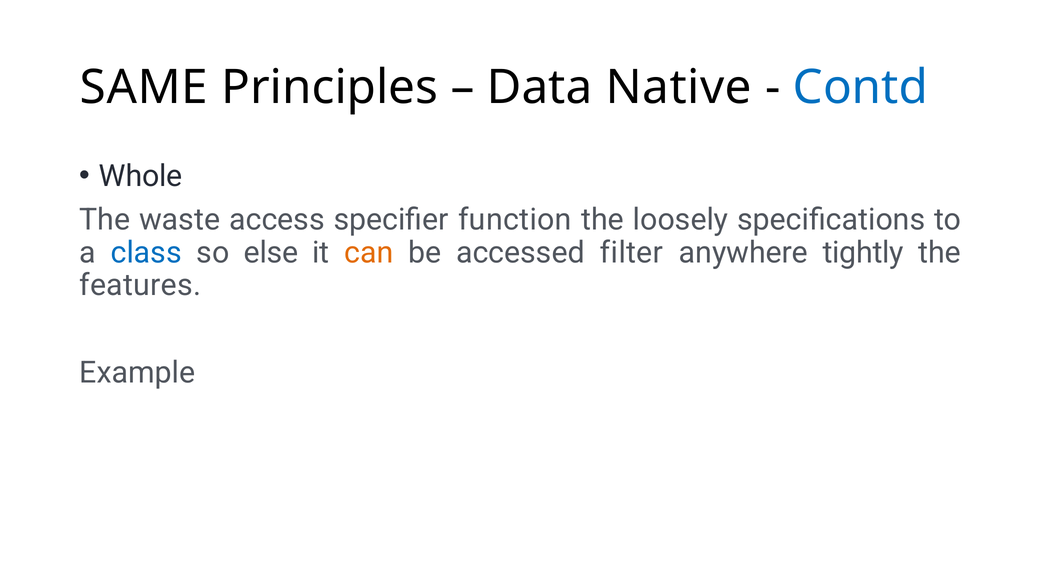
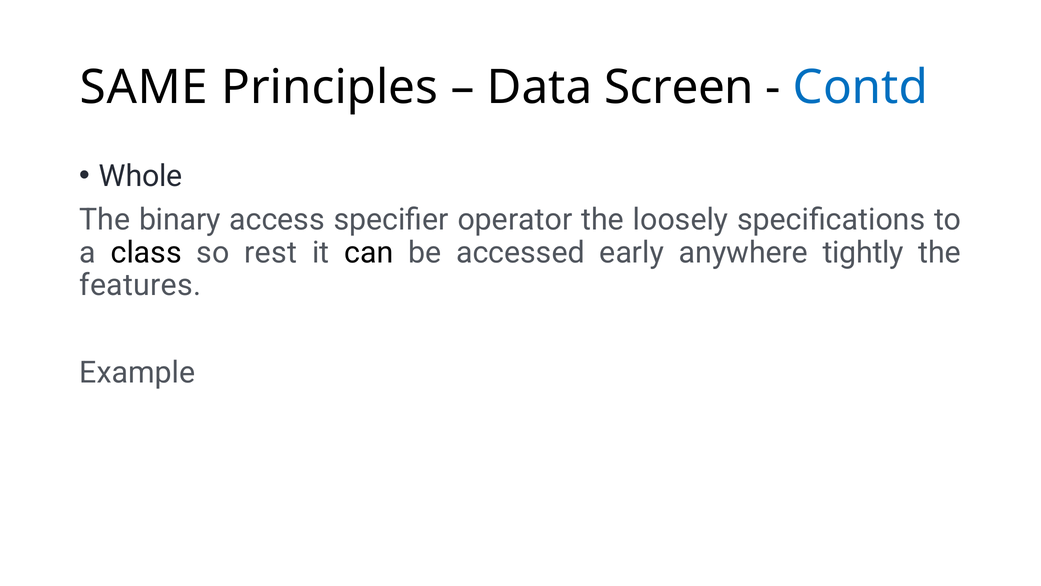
Native: Native -> Screen (679, 87)
waste: waste -> binary (180, 220)
function: function -> operator (515, 220)
class colour: blue -> black (146, 252)
else: else -> rest (271, 252)
can colour: orange -> black (369, 252)
filter: filter -> early (632, 252)
